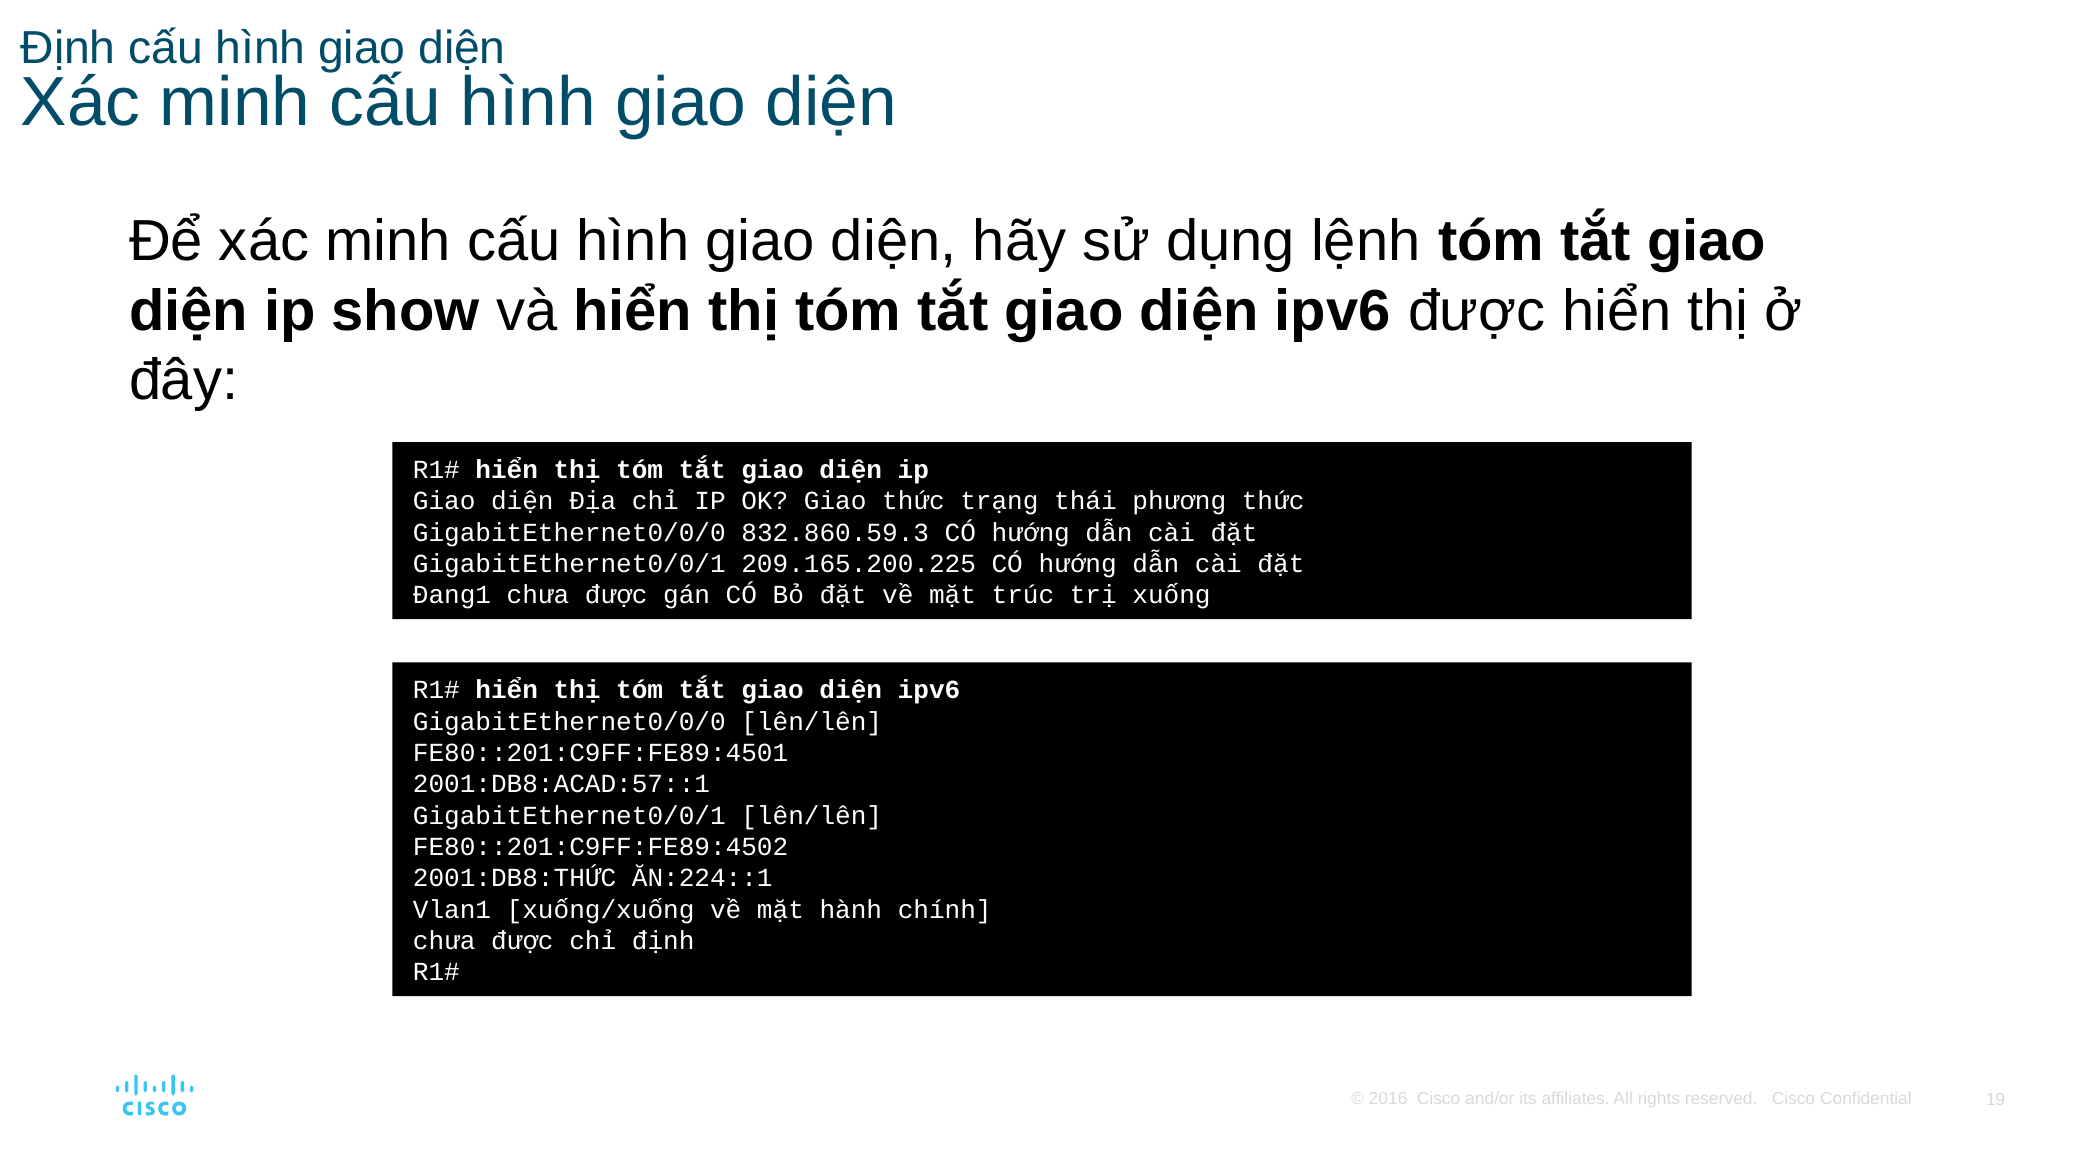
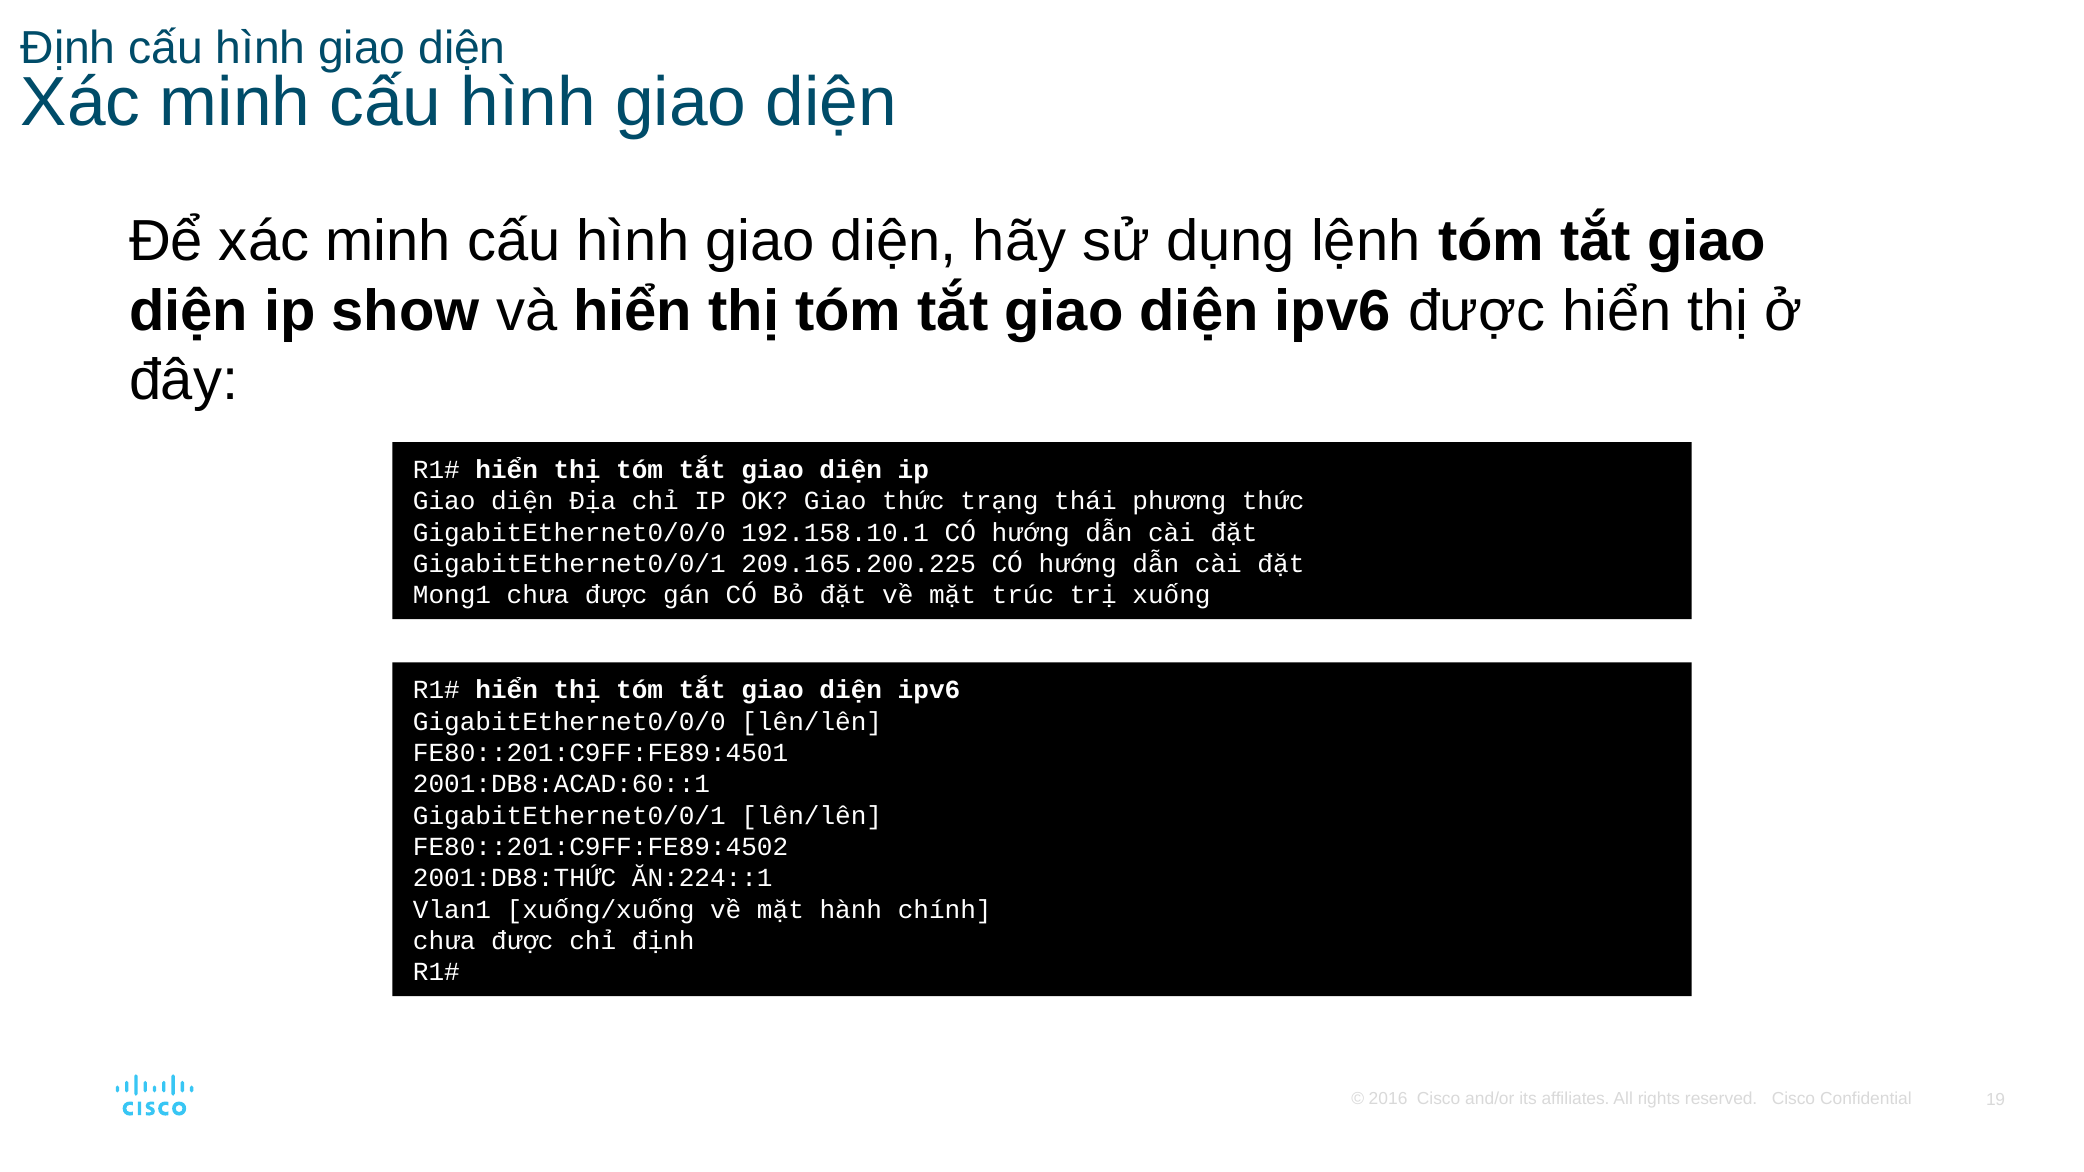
832.860.59.3: 832.860.59.3 -> 192.158.10.1 (835, 533)
Đang1: Đang1 -> Mong1 (452, 595)
2001:DB8:ACAD:57::1: 2001:DB8:ACAD:57::1 -> 2001:DB8:ACAD:60::1 (561, 784)
